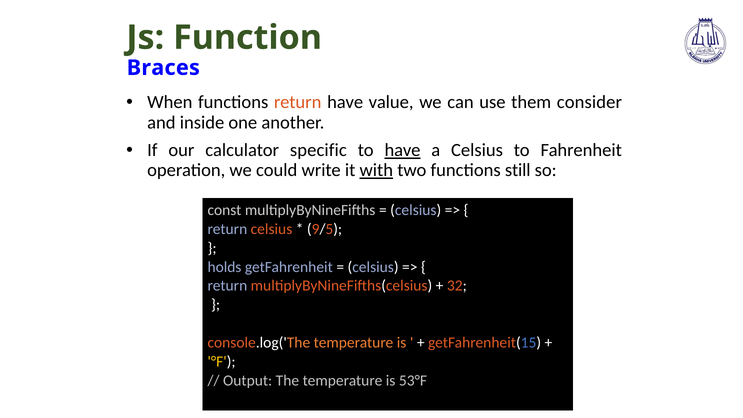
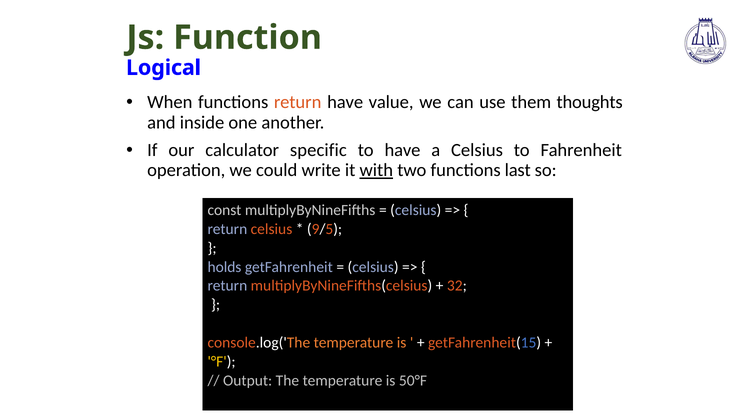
Braces: Braces -> Logical (164, 68)
consider: consider -> thoughts (590, 102)
have underline: present -> none (402, 150)
still: still -> last (518, 170)
53°F: 53°F -> 50°F (413, 381)
